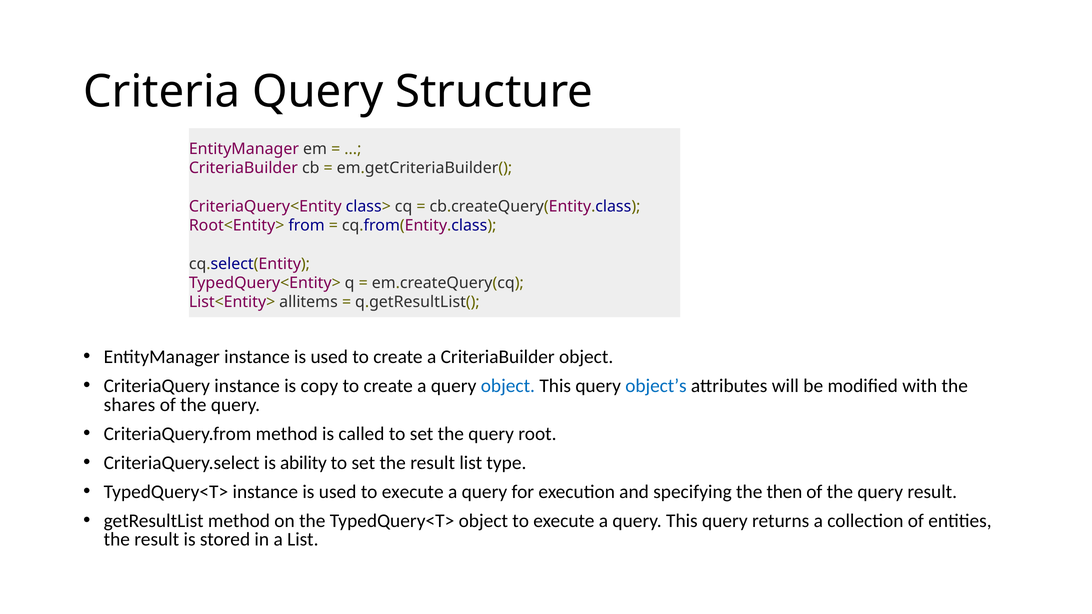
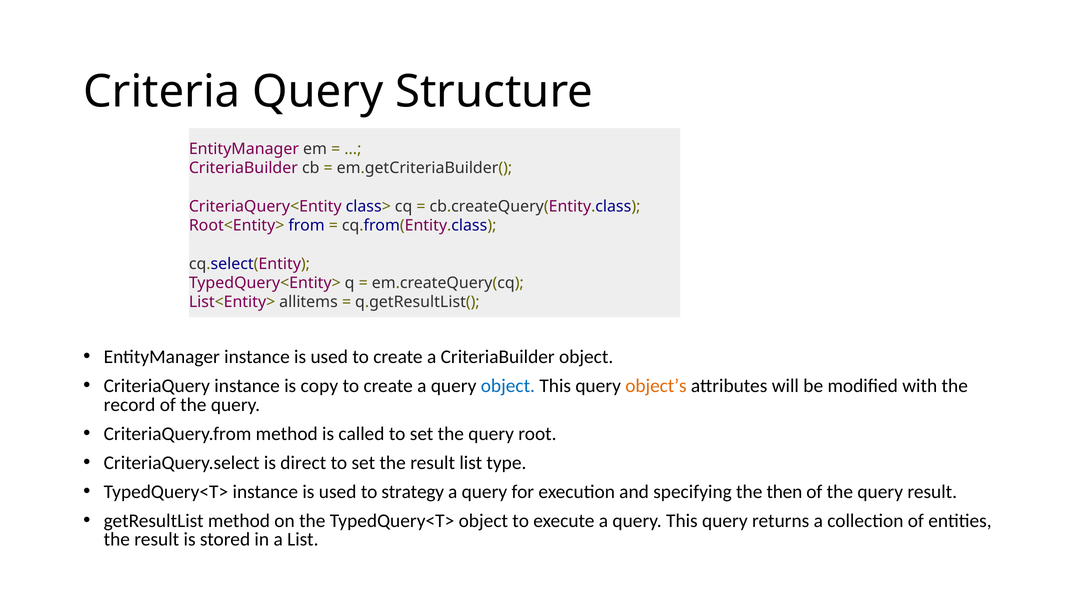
object’s colour: blue -> orange (656, 386)
shares: shares -> record (130, 405)
ability: ability -> direct (303, 463)
used to execute: execute -> strategy (413, 492)
